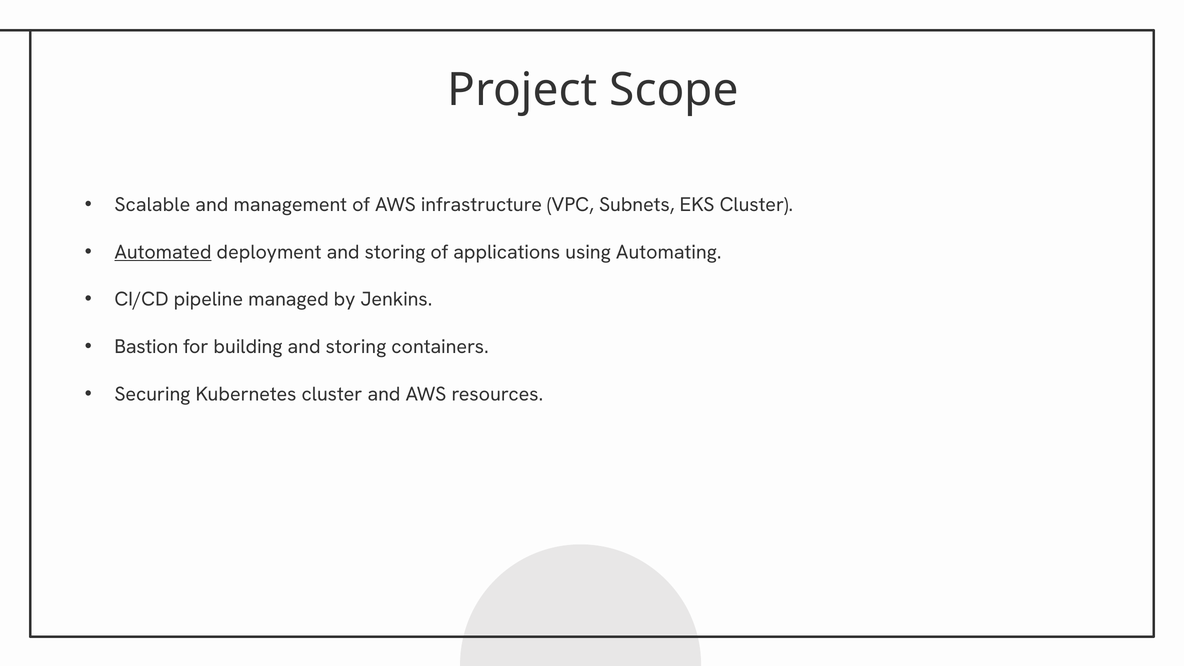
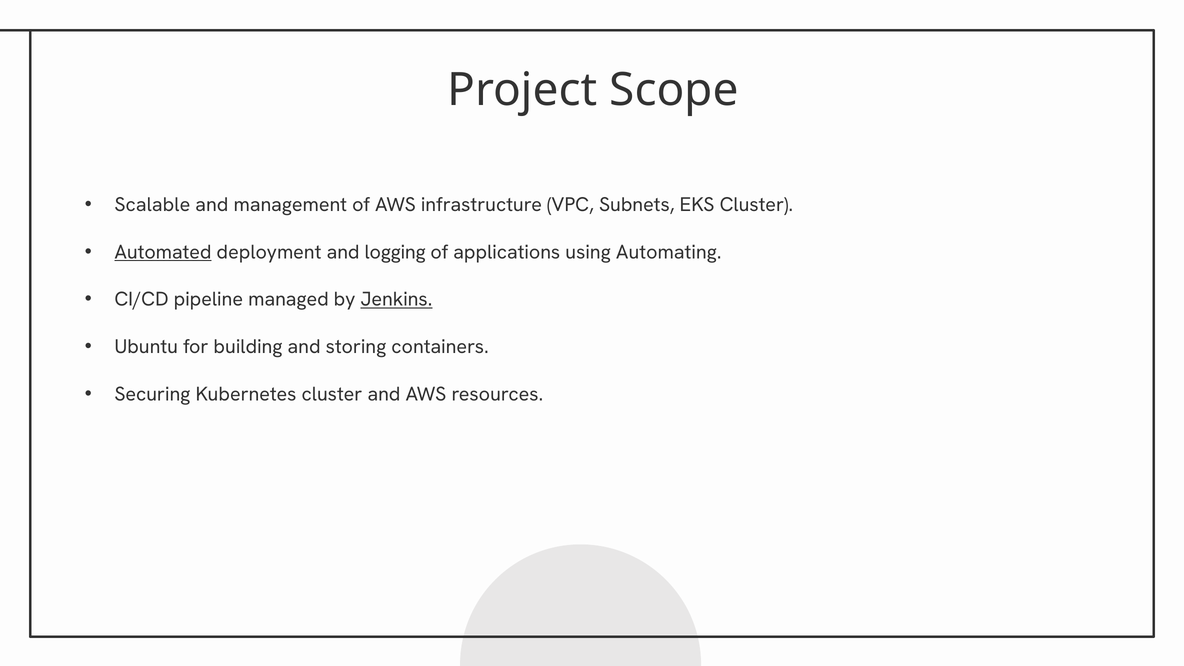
deployment and storing: storing -> logging (395, 252)
Jenkins underline: none -> present (396, 299)
Bastion: Bastion -> Ubuntu (146, 347)
